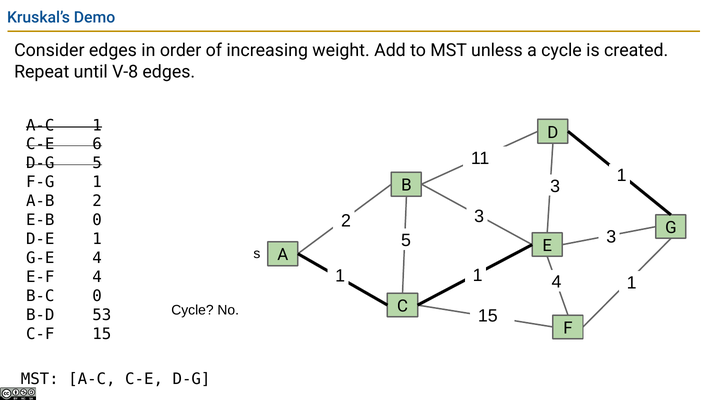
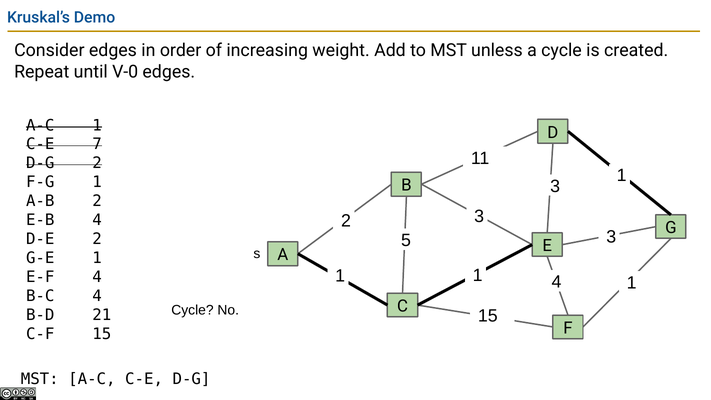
V-8: V-8 -> V-0 (125, 72)
6: 6 -> 7 (97, 144)
5: 5 -> 2 (97, 163)
E-B 0: 0 -> 4 (97, 220)
D-E 1: 1 -> 2 (97, 239)
G-E 4: 4 -> 1 (97, 258)
B-C 0: 0 -> 4 (97, 296)
53: 53 -> 21 (102, 315)
